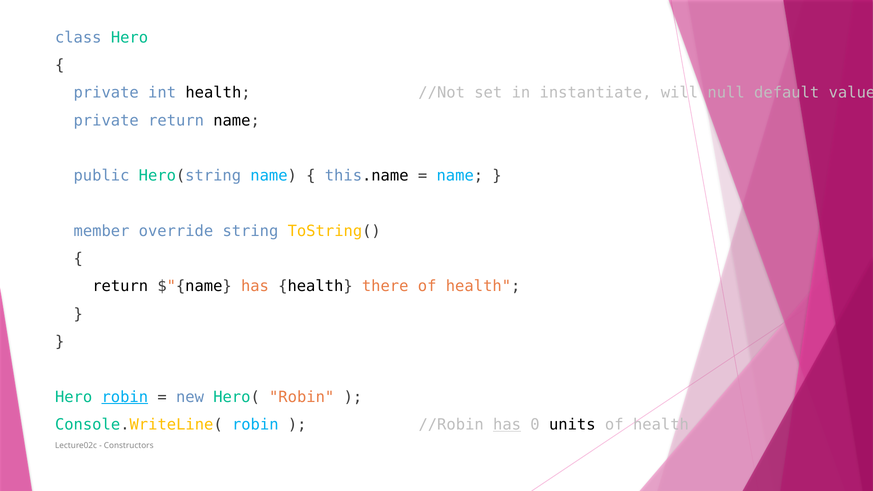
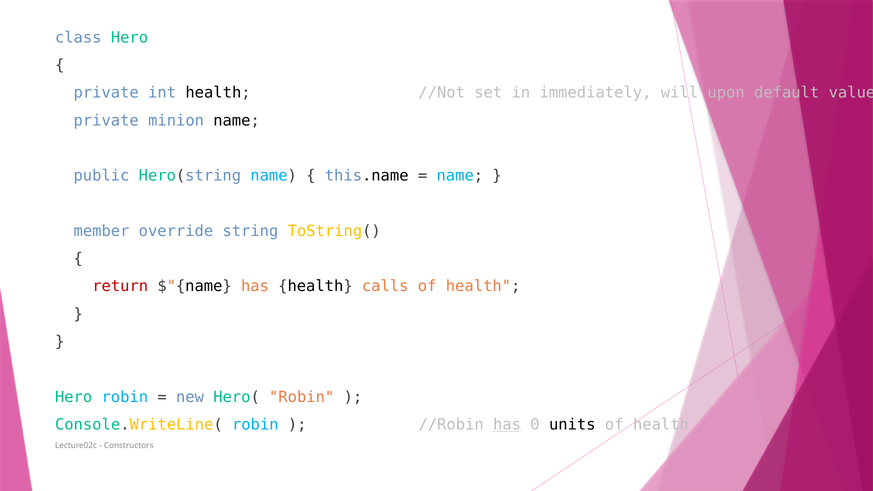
instantiate: instantiate -> immediately (596, 93)
null: null -> upon (726, 93)
private return: return -> minion (176, 120)
return colour: black -> red (120, 286)
there: there -> calls (385, 286)
robin underline: present -> none (125, 397)
